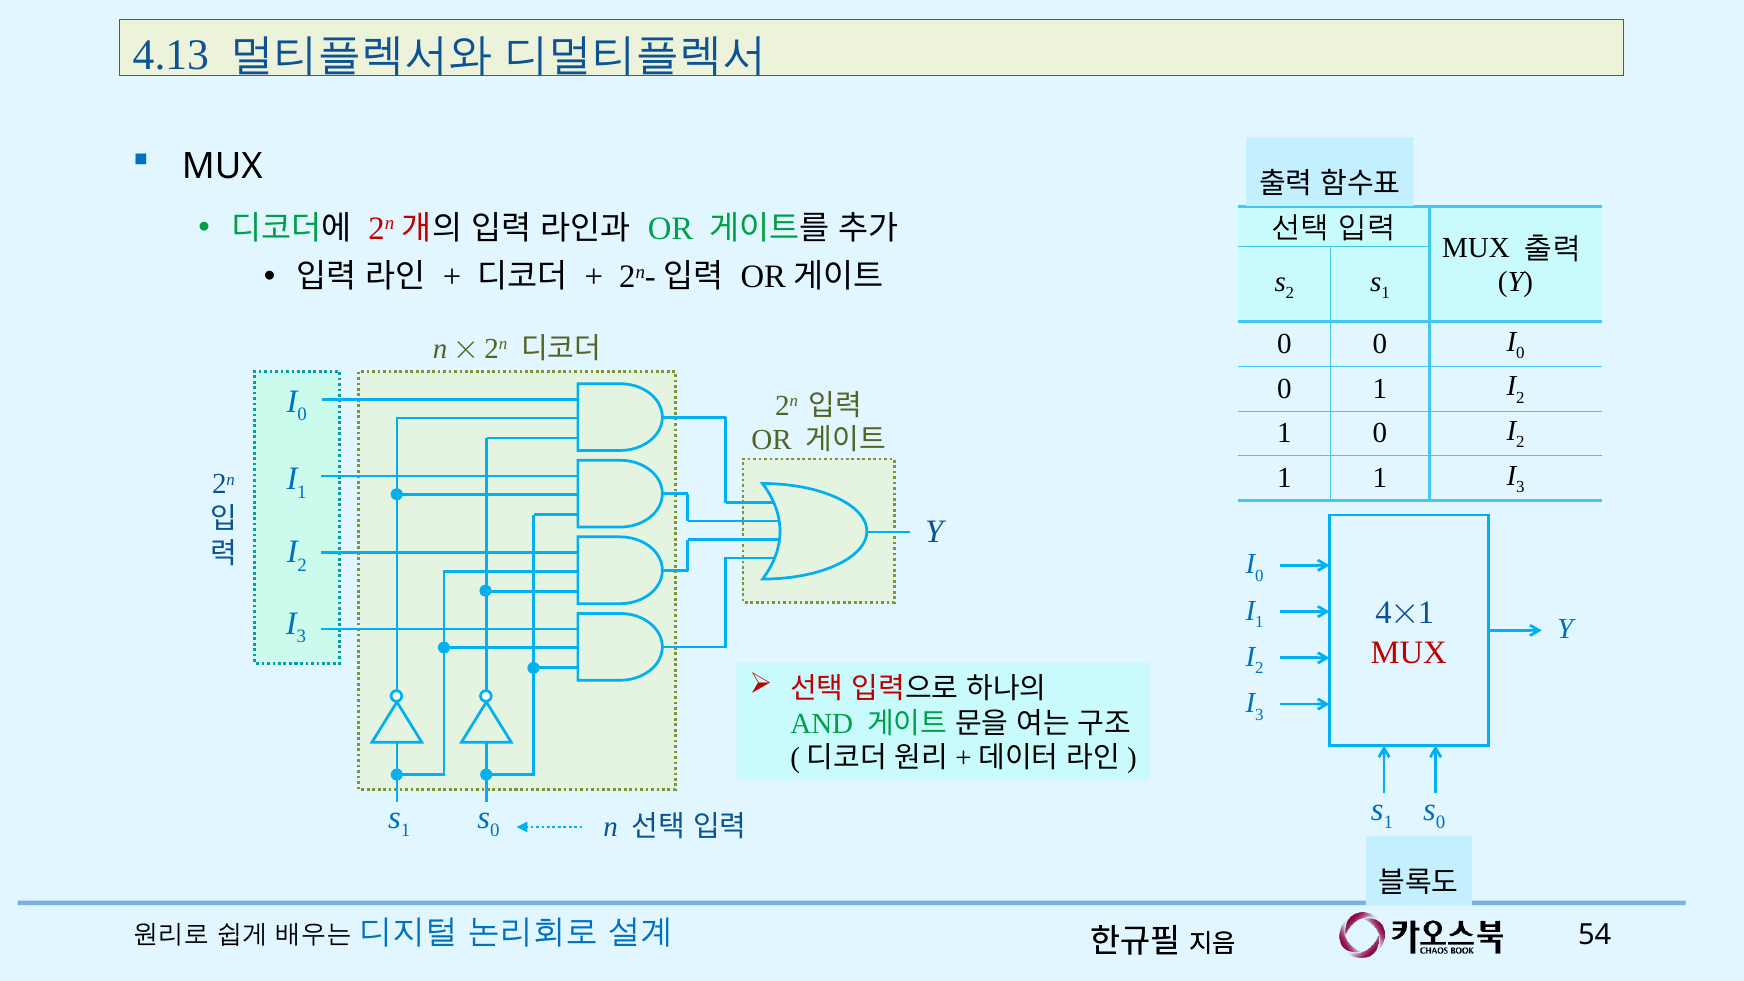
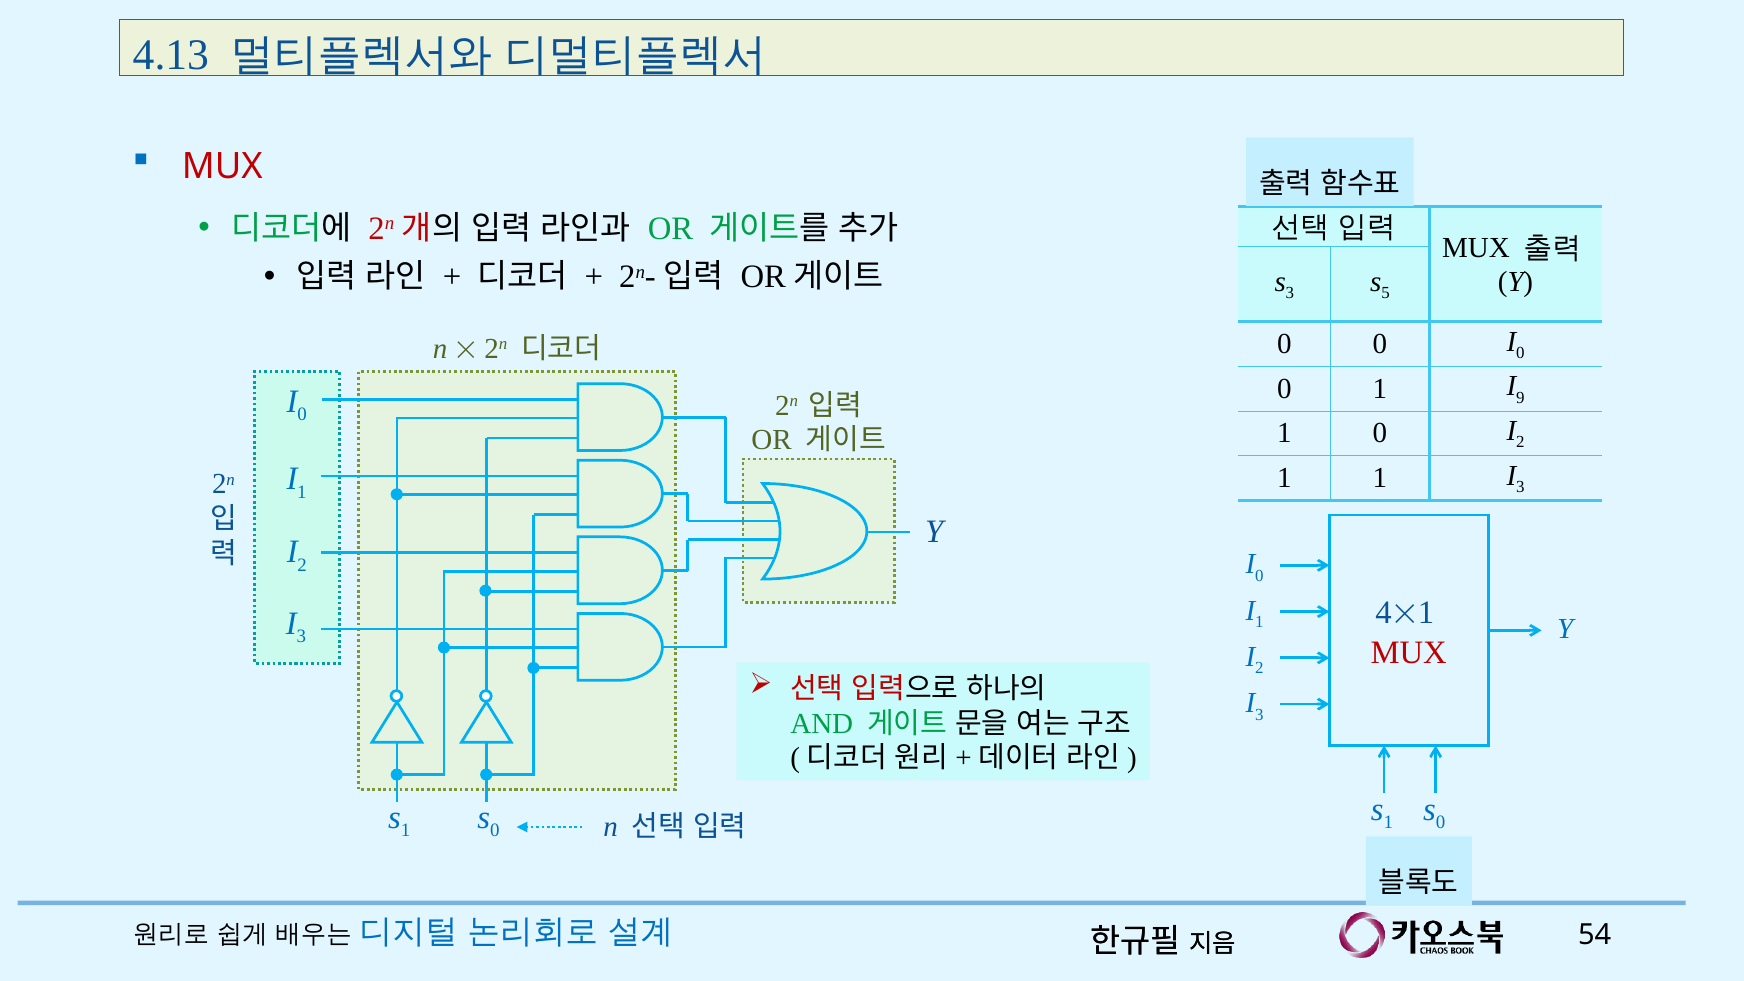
MUX colour: black -> red (222, 166)
2: 2 -> 3 (1290, 293)
1: 1 -> 5 (1385, 293)
2: 2 -> 9 (1520, 398)
